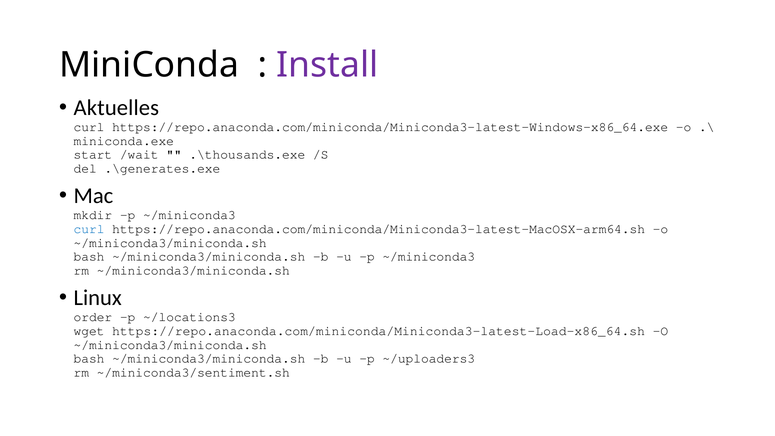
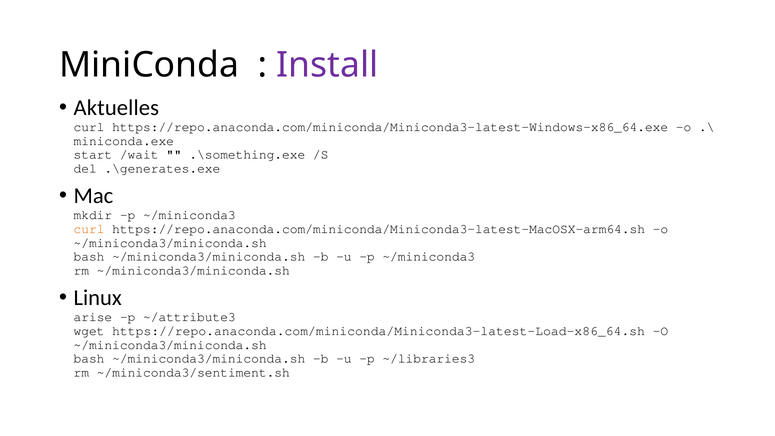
.\thousands.exe: .\thousands.exe -> .\something.exe (247, 155)
curl colour: blue -> orange (89, 229)
order: order -> arise (93, 317)
~/locations3: ~/locations3 -> ~/attribute3 (189, 317)
~/uploaders3: ~/uploaders3 -> ~/libraries3 (429, 359)
